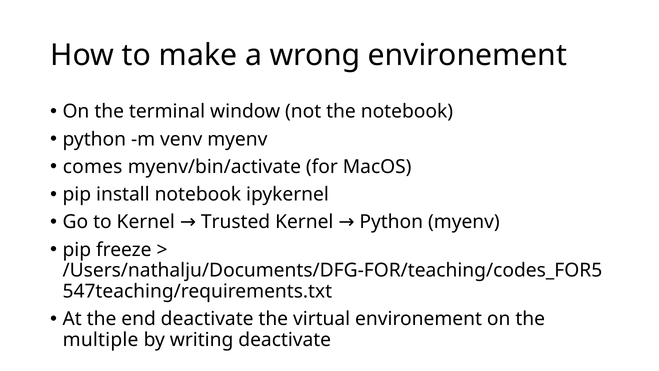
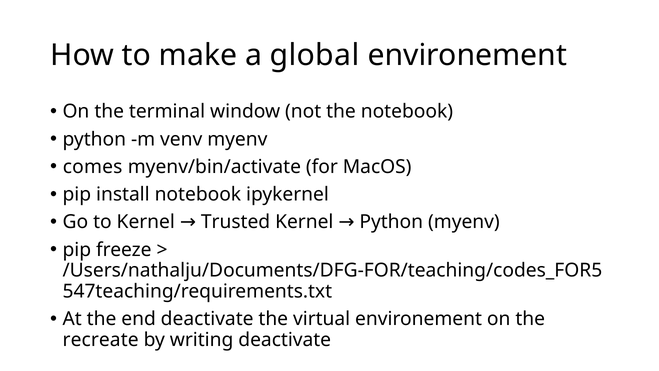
wrong: wrong -> global (315, 55)
multiple: multiple -> recreate (101, 339)
